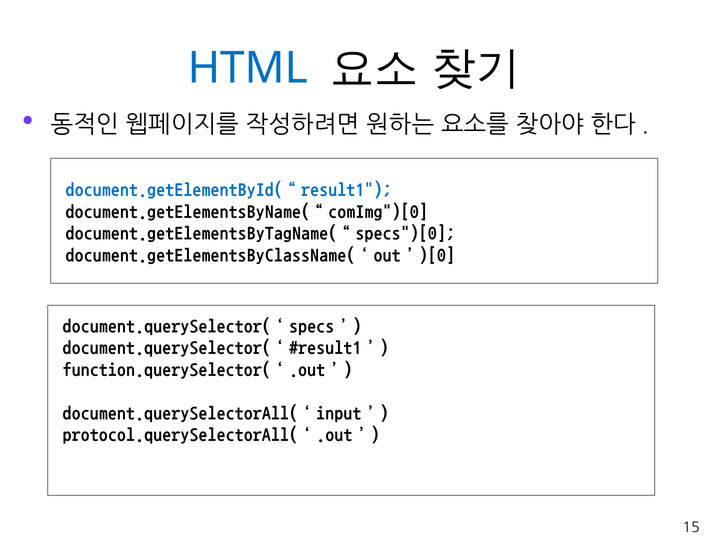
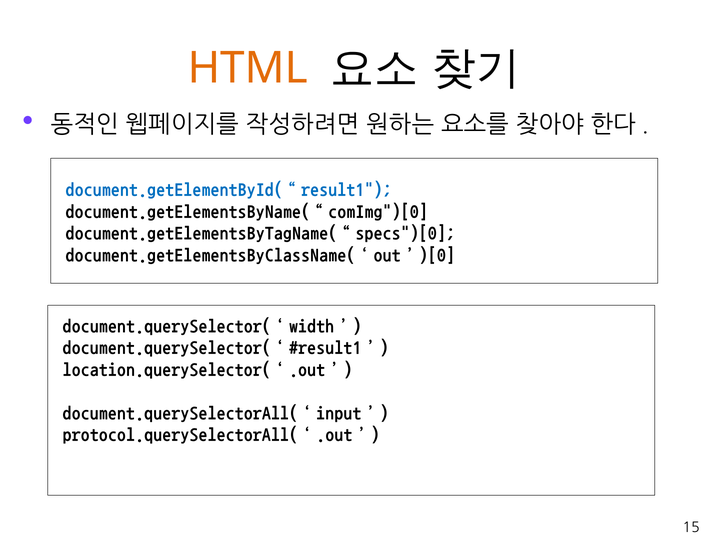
HTML colour: blue -> orange (248, 68)
document.querySelector(‘specs: document.querySelector(‘specs -> document.querySelector(‘width (212, 326)
function.querySelector(‘.out: function.querySelector(‘.out -> location.querySelector(‘.out (208, 369)
